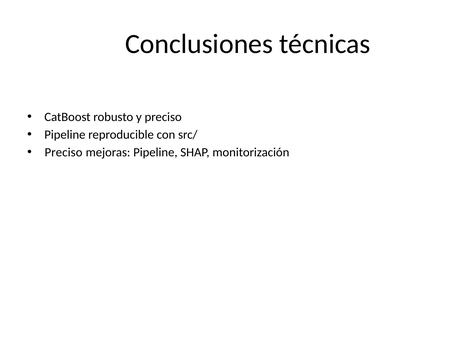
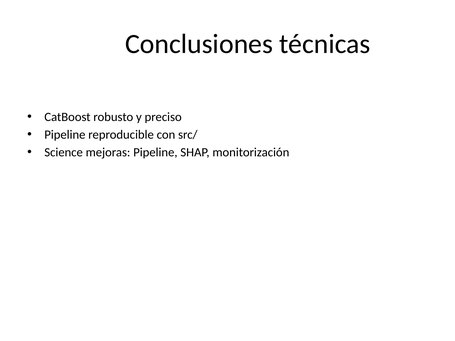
Preciso: Preciso -> Science (64, 153)
